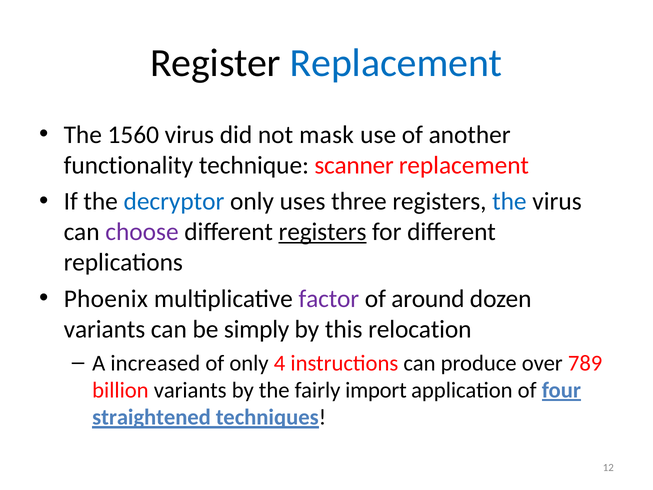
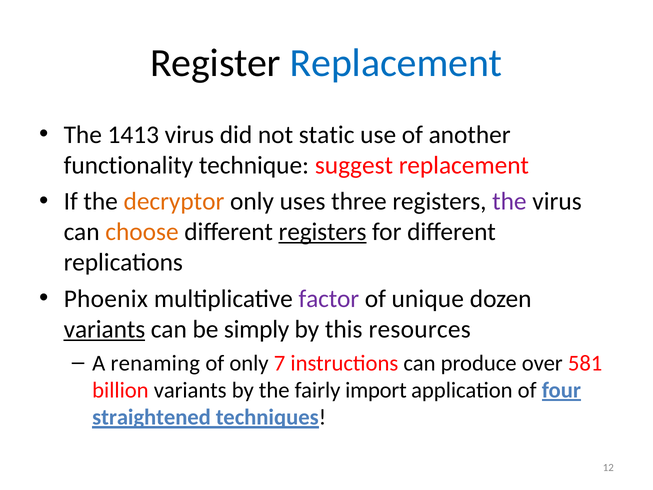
1560: 1560 -> 1413 (133, 135)
mask: mask -> static (327, 135)
scanner: scanner -> suggest (354, 165)
decryptor colour: blue -> orange (174, 201)
the colour: blue -> purple (509, 201)
choose colour: purple -> orange (142, 232)
around: around -> unique (428, 299)
variants underline: none -> present (104, 329)
relocation: relocation -> resources (420, 329)
increased: increased -> renaming (155, 363)
4: 4 -> 7 (280, 363)
789: 789 -> 581 (585, 363)
